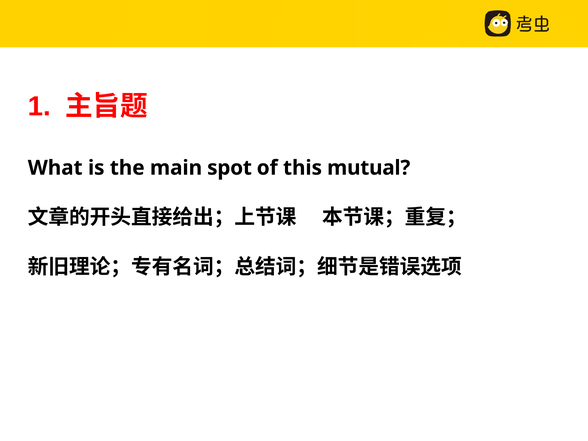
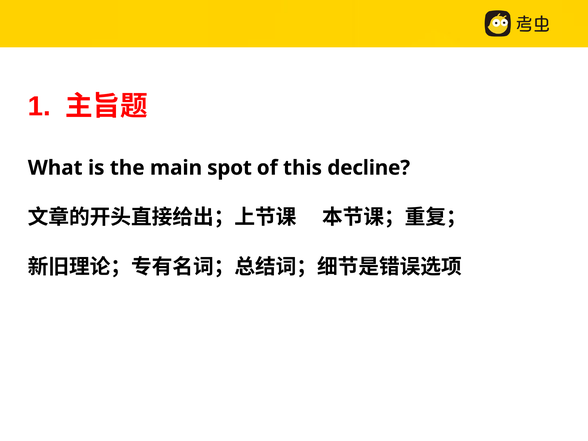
mutual: mutual -> decline (369, 168)
